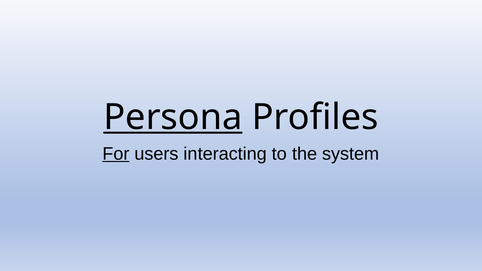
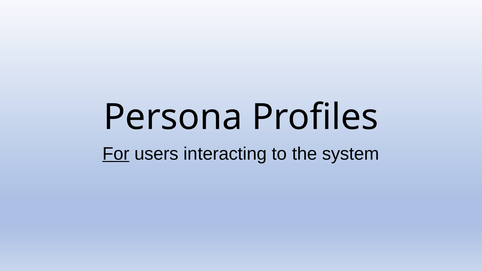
Persona underline: present -> none (173, 117)
